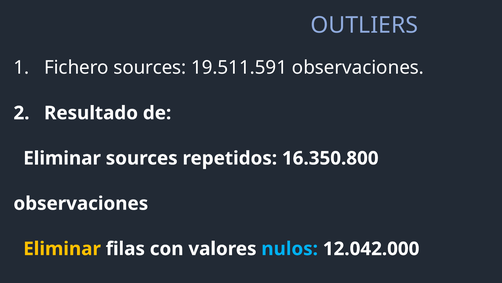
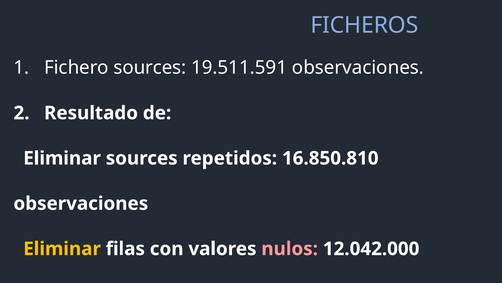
OUTLIERS: OUTLIERS -> FICHEROS (364, 25)
16.350.800: 16.350.800 -> 16.850.810 (330, 158)
nulos colour: light blue -> pink (290, 248)
